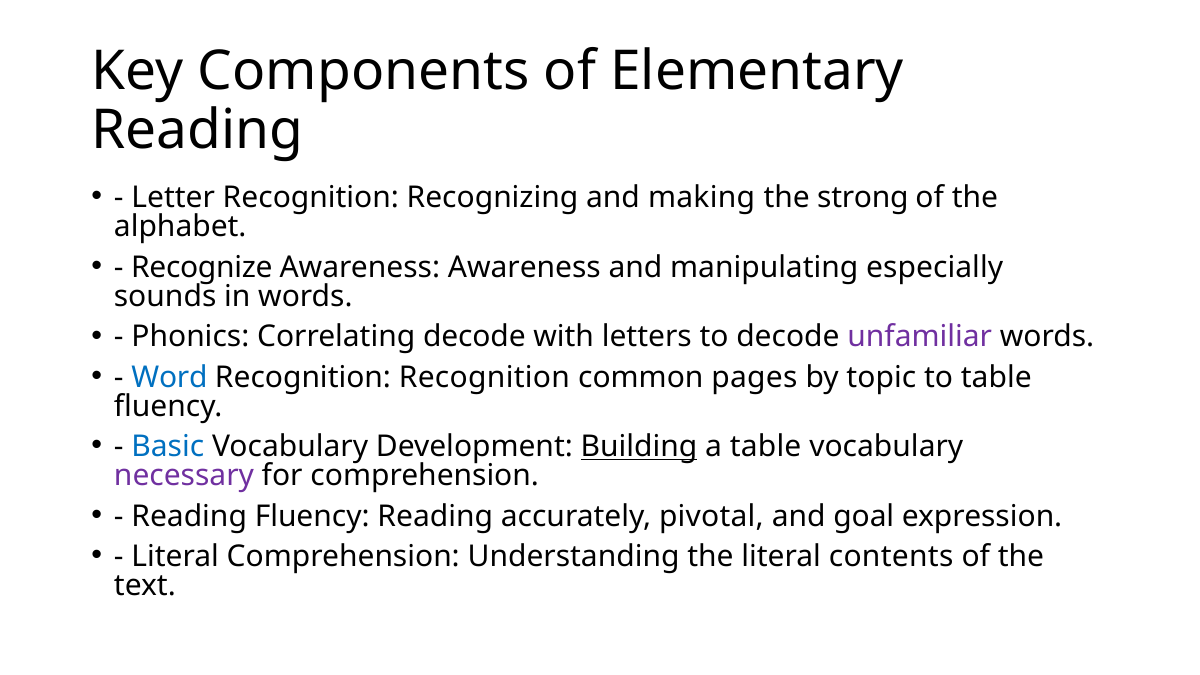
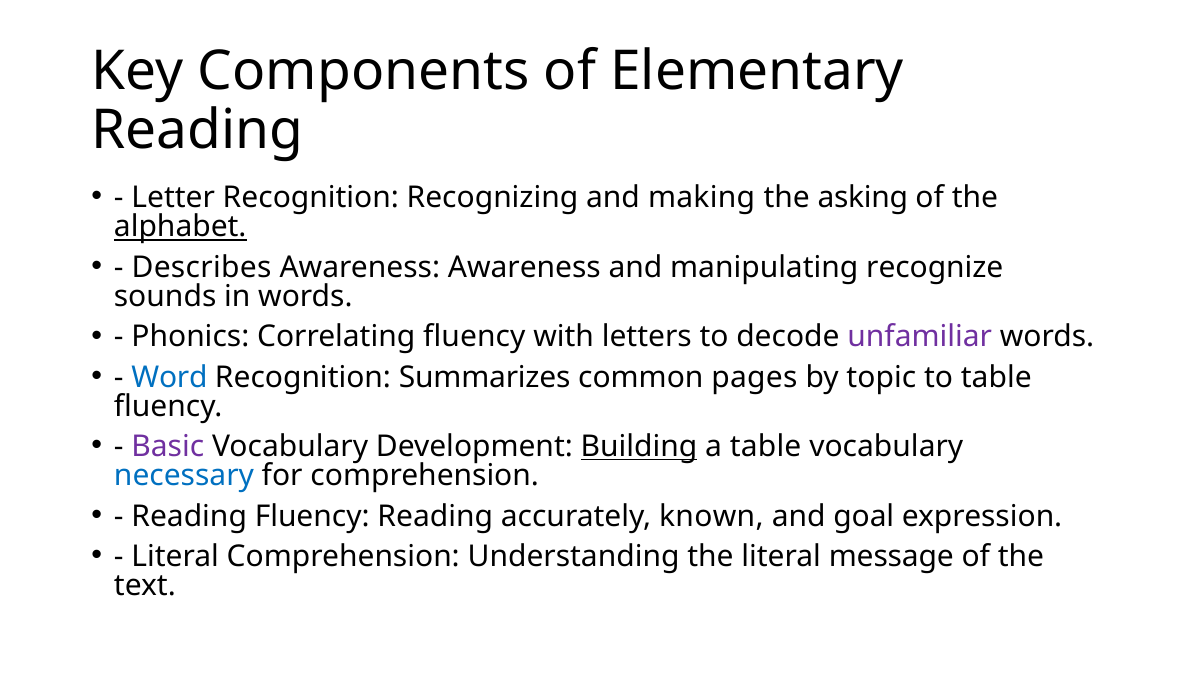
strong: strong -> asking (863, 198)
alphabet underline: none -> present (180, 227)
Recognize: Recognize -> Describes (201, 267)
especially: especially -> recognize (935, 267)
Correlating decode: decode -> fluency (474, 337)
Recognition Recognition: Recognition -> Summarizes (485, 377)
Basic colour: blue -> purple (168, 447)
necessary colour: purple -> blue (184, 476)
pivotal: pivotal -> known (711, 516)
contents: contents -> message (891, 557)
